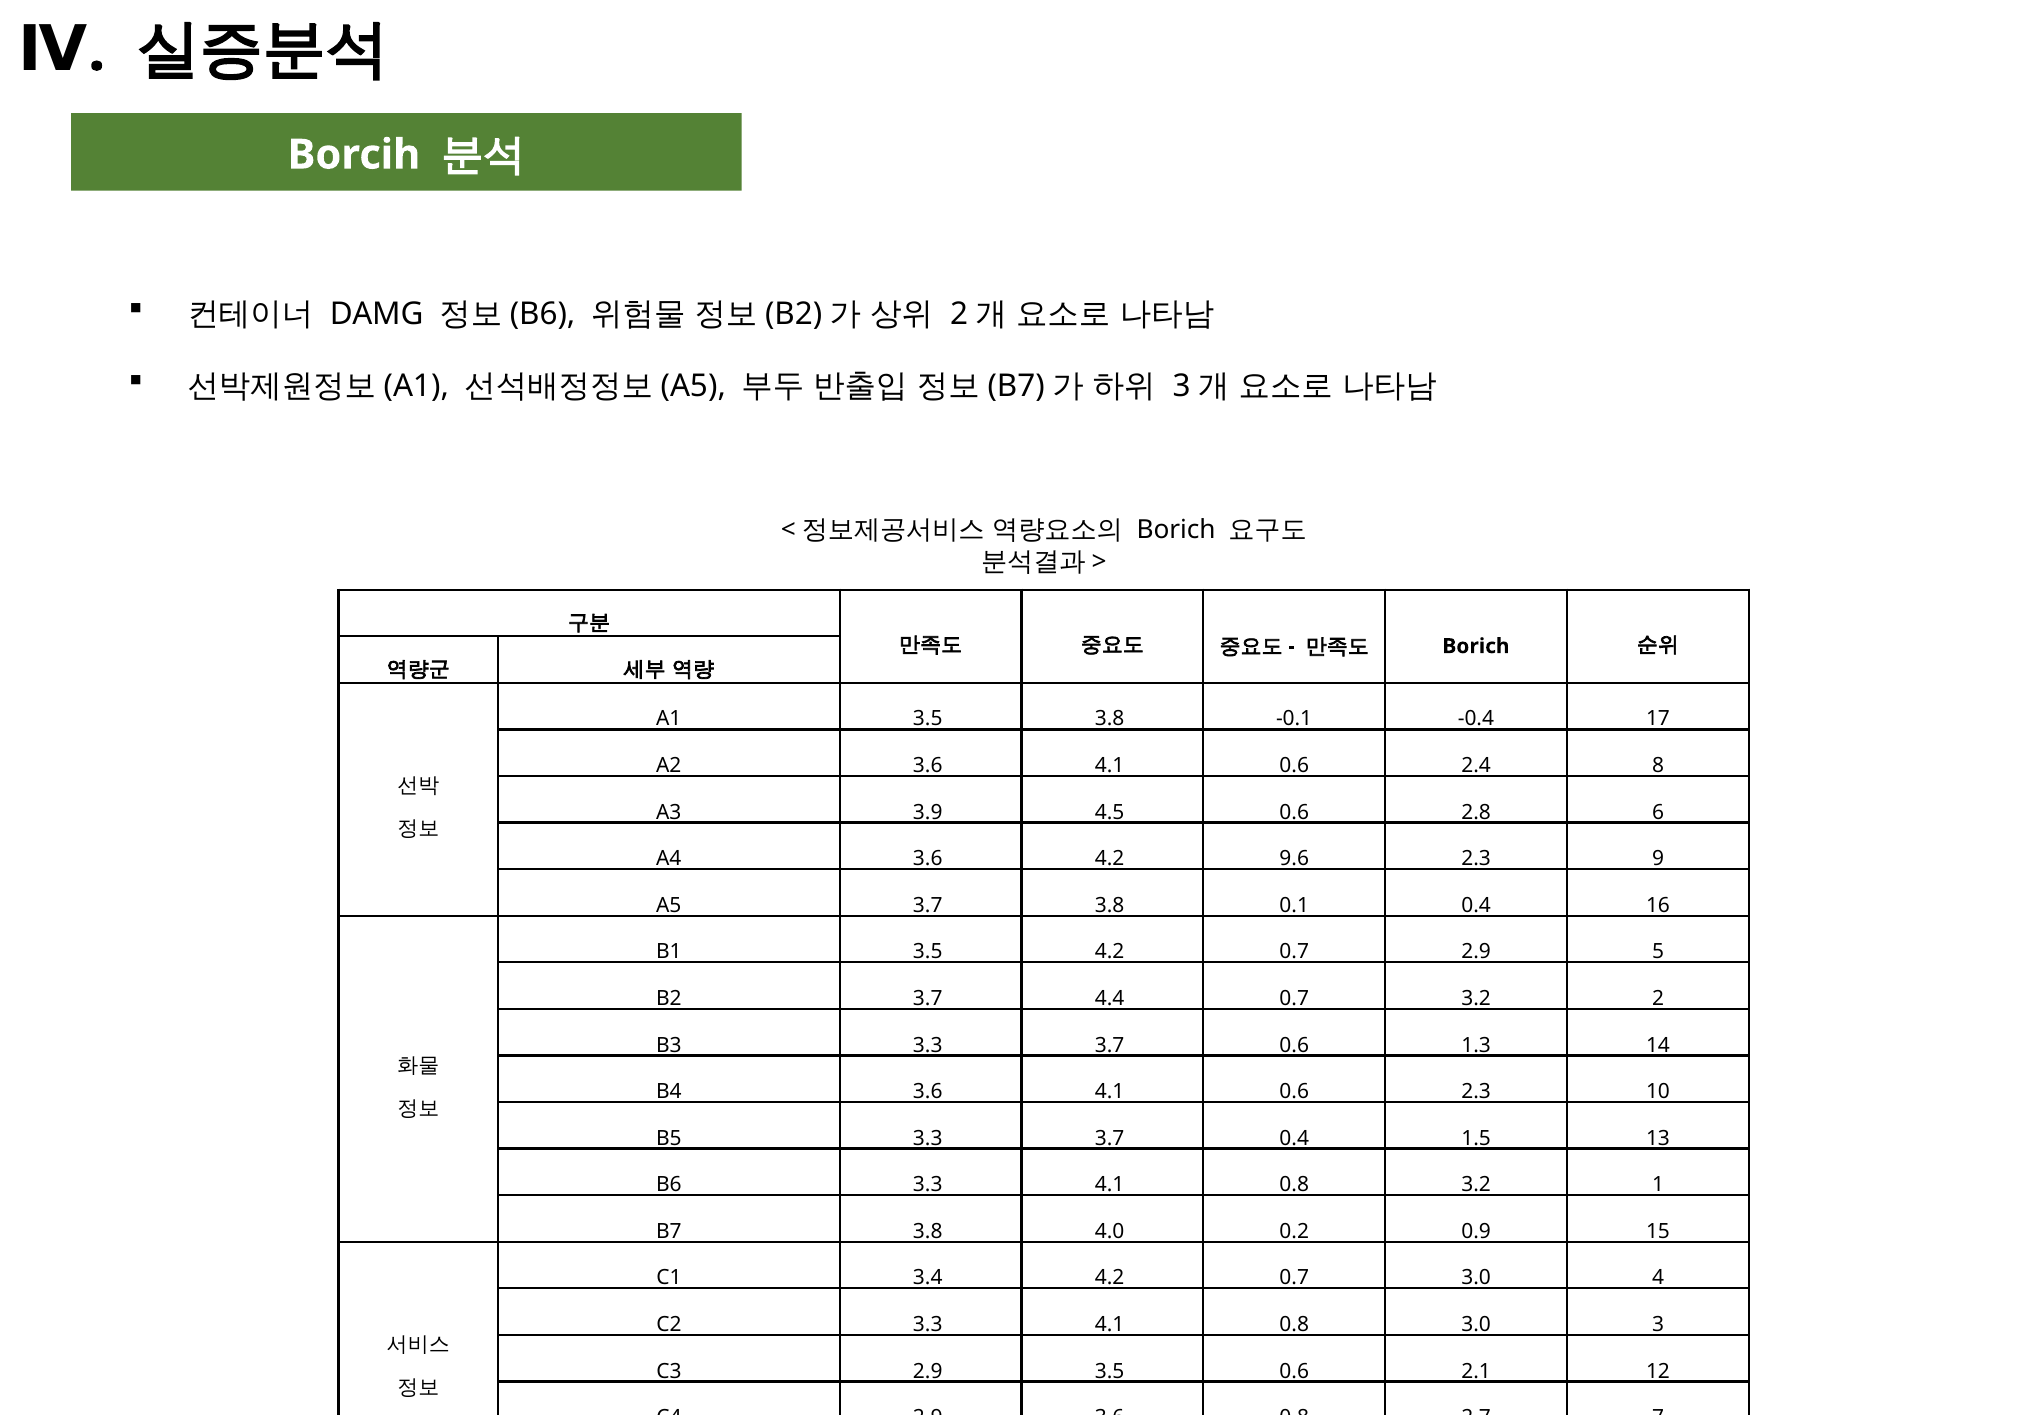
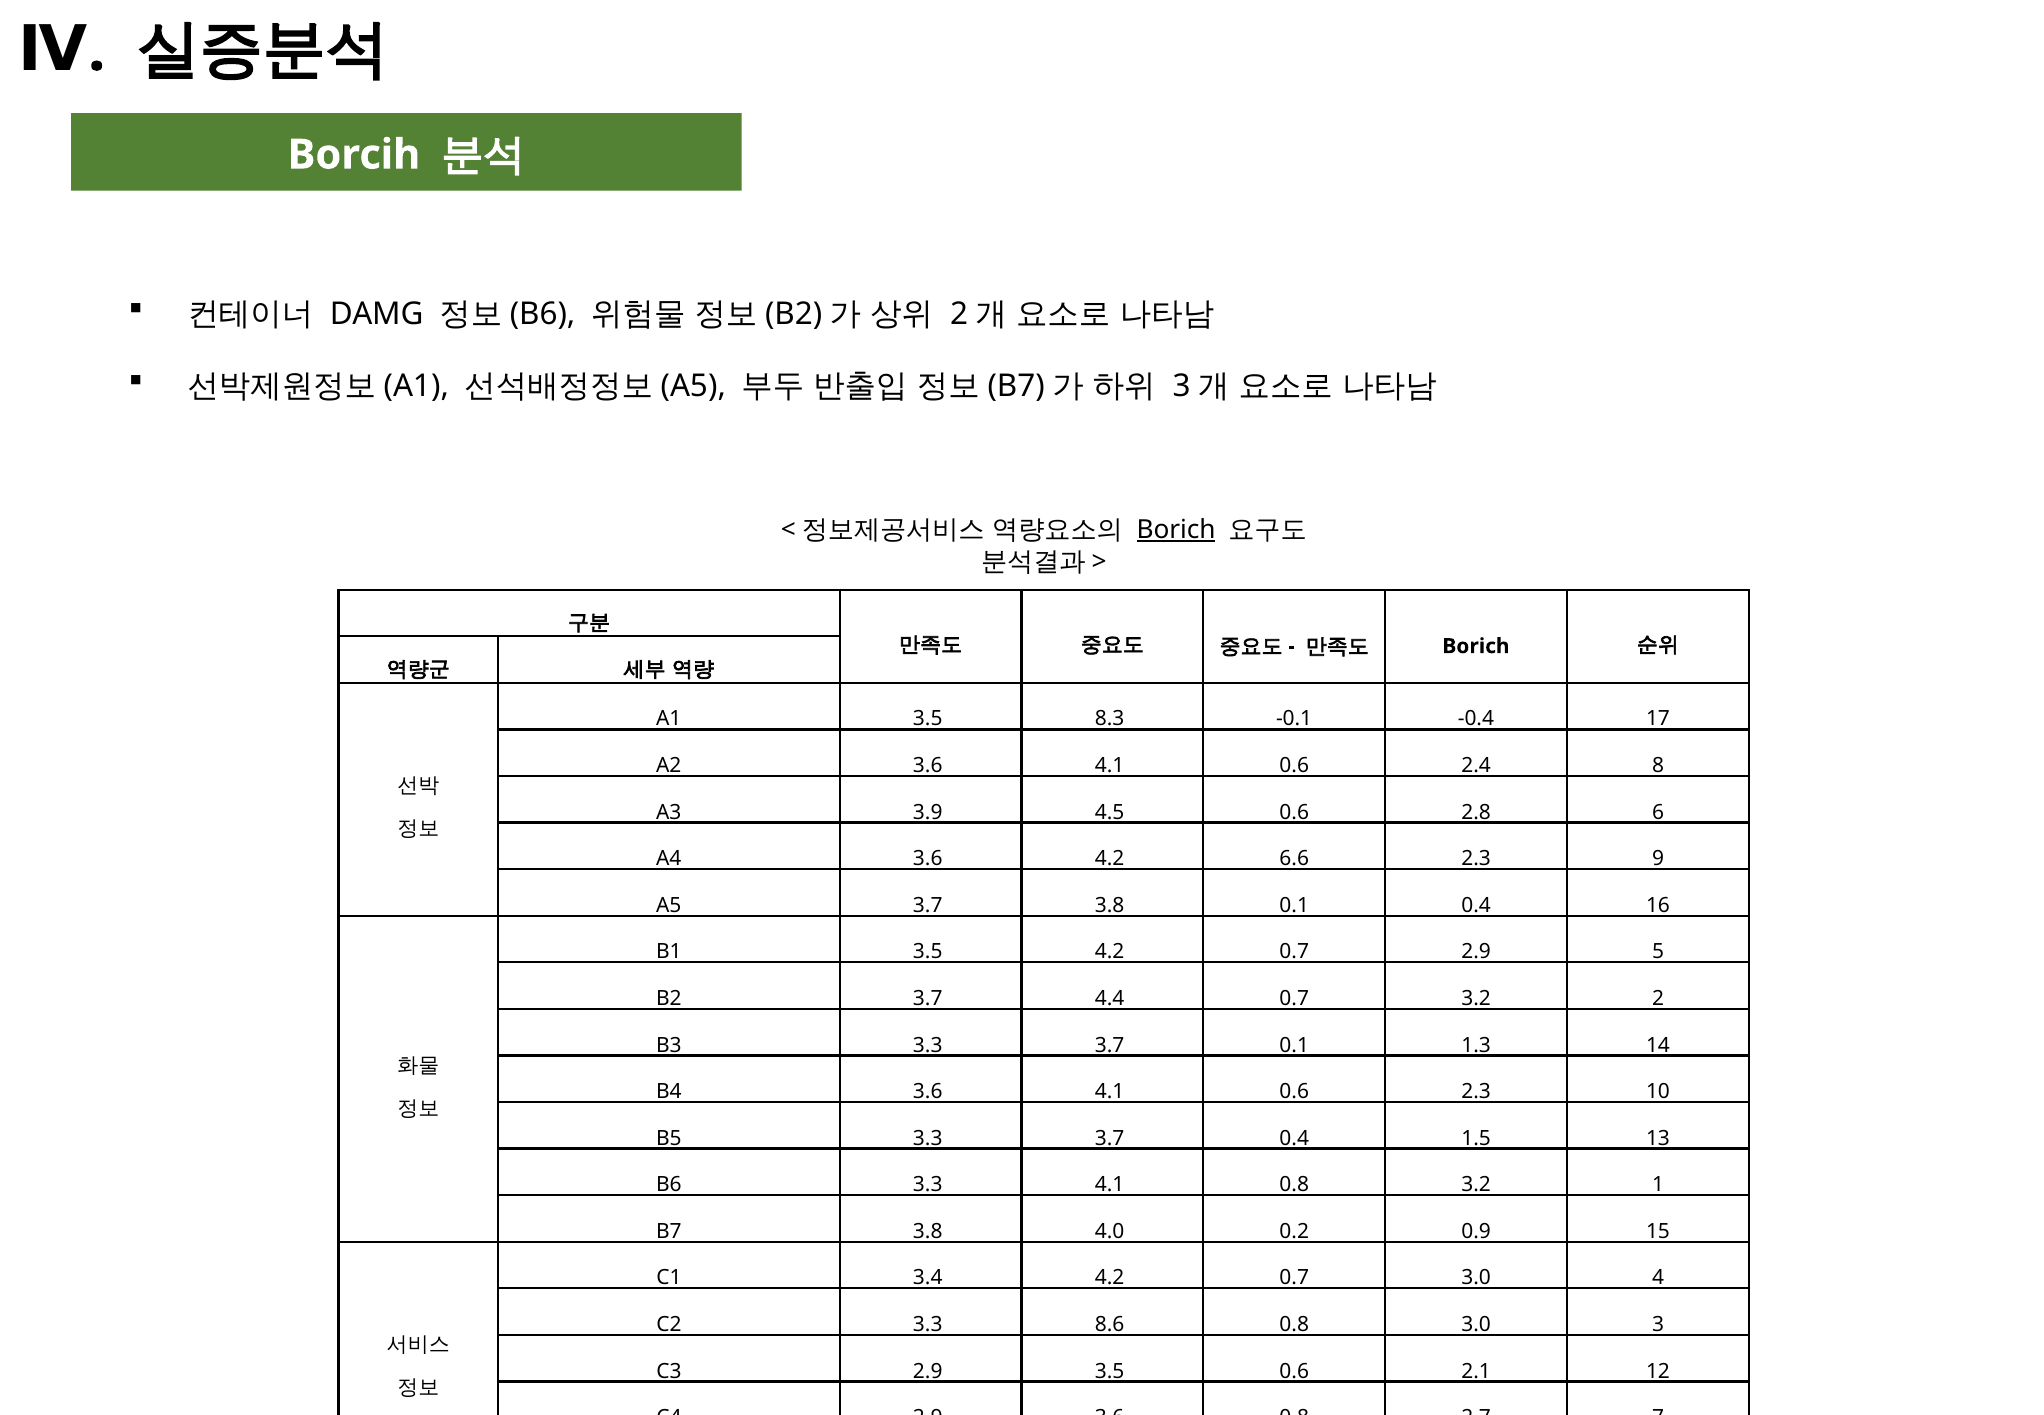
Borich underline: none -> present (1176, 530)
3.5 3.8: 3.8 -> 8.3 (1110, 719)
9.6: 9.6 -> 6.6 (1294, 859)
3.7 0.6: 0.6 -> 0.1 (1294, 1045)
C2 3.3 4.1: 4.1 -> 8.6 (1110, 1325)
